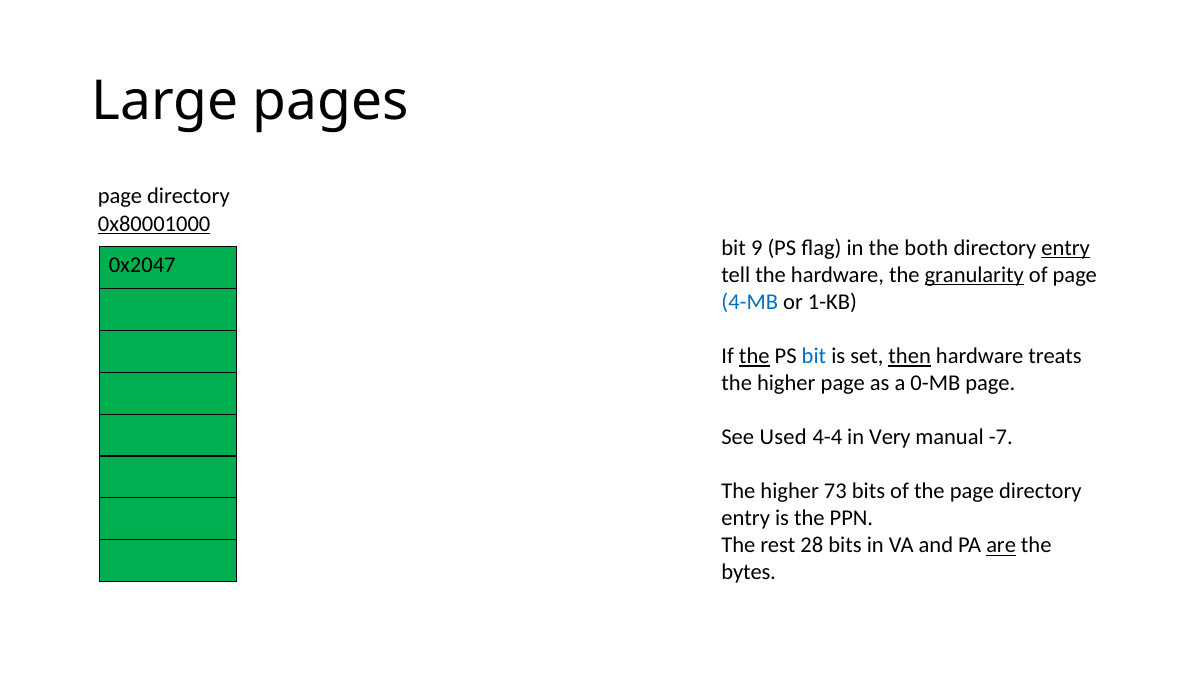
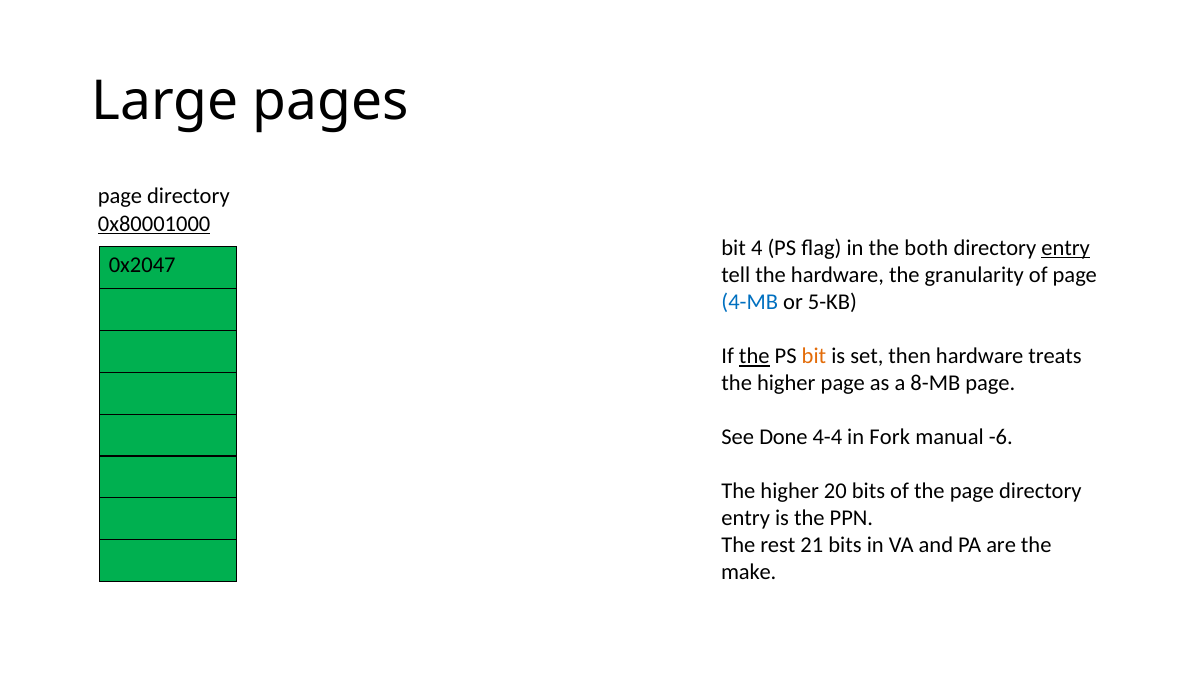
9: 9 -> 4 (757, 248)
granularity underline: present -> none (974, 275)
1-KB: 1-KB -> 5-KB (832, 302)
bit colour: blue -> orange (814, 356)
then underline: present -> none (910, 356)
0-MB: 0-MB -> 8-MB (935, 383)
Used: Used -> Done (783, 437)
Very: Very -> Fork (890, 437)
-7: -7 -> -6 (1001, 437)
73: 73 -> 20 (835, 492)
28: 28 -> 21 (812, 546)
are underline: present -> none (1001, 546)
bytes: bytes -> make (749, 573)
